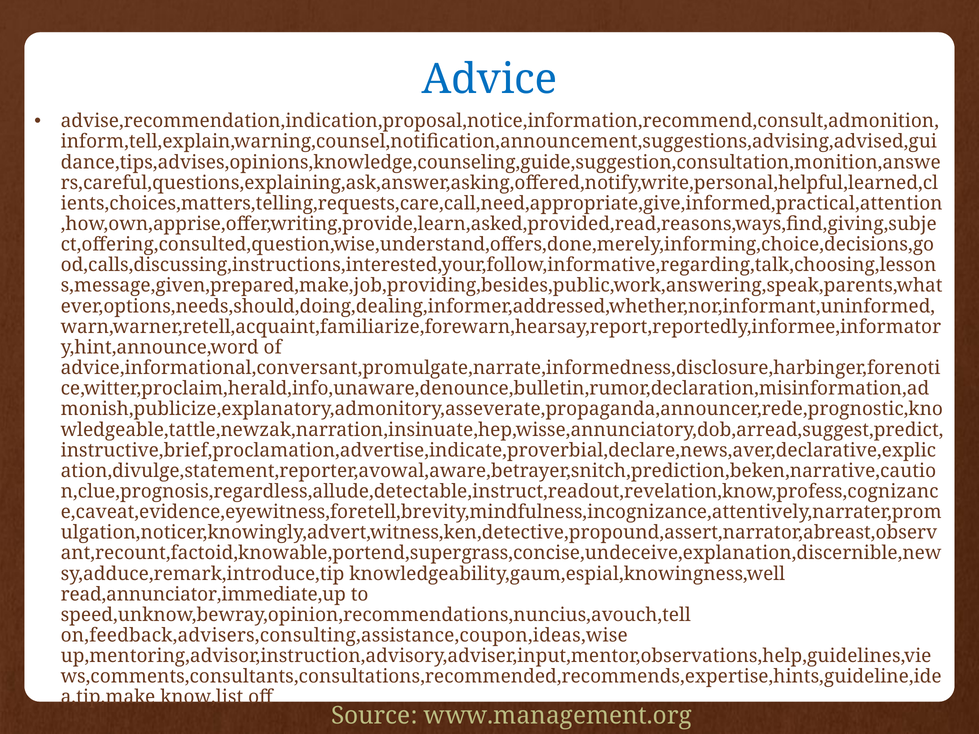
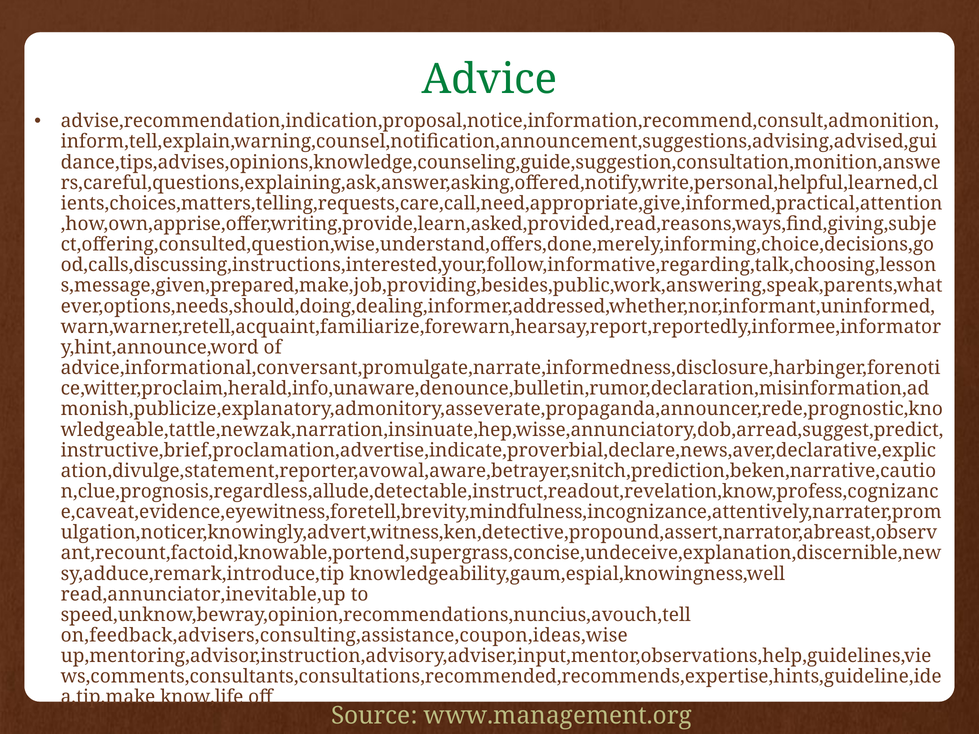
Advice colour: blue -> green (490, 79)
read,annunciator,immediate,up: read,annunciator,immediate,up -> read,annunciator,inevitable,up (203, 595)
know,list: know,list -> know,life (202, 697)
